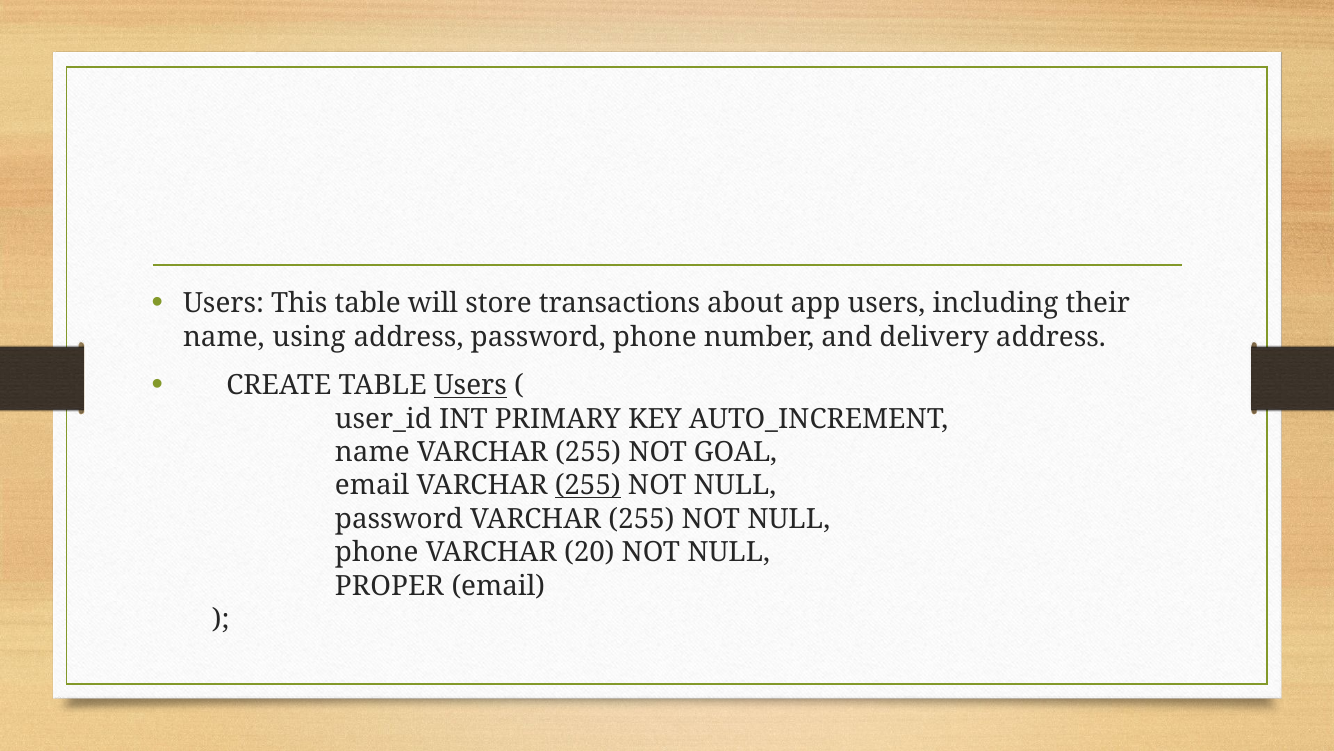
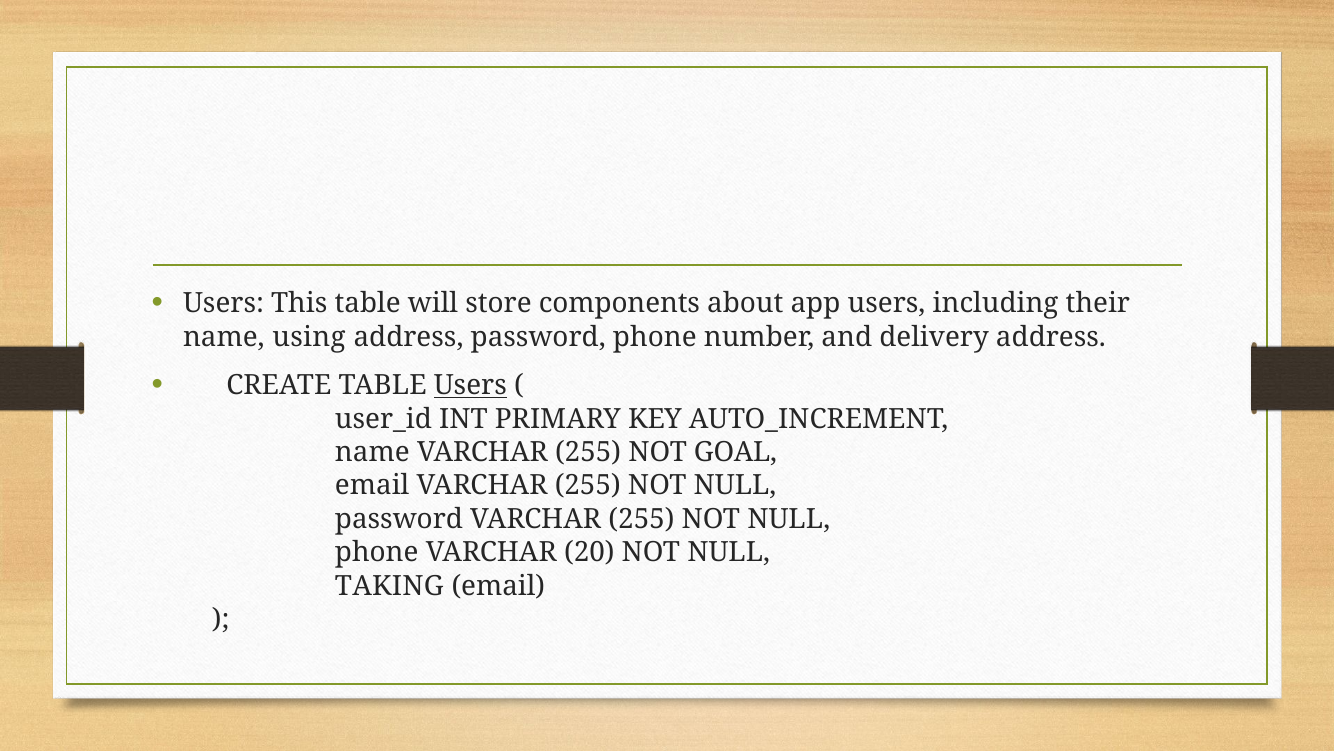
transactions: transactions -> components (619, 303)
255 underline: present -> none (588, 485)
PROPER: PROPER -> TAKING (389, 585)
